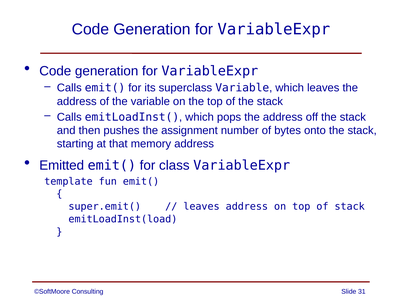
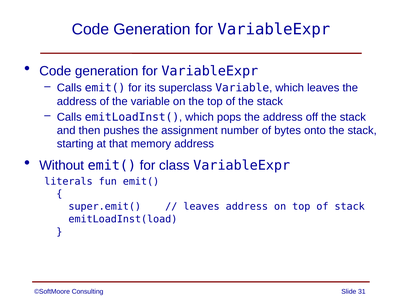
Emitted: Emitted -> Without (62, 165)
template: template -> literals (68, 181)
